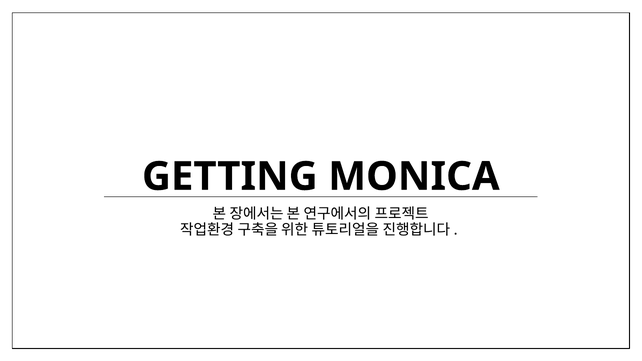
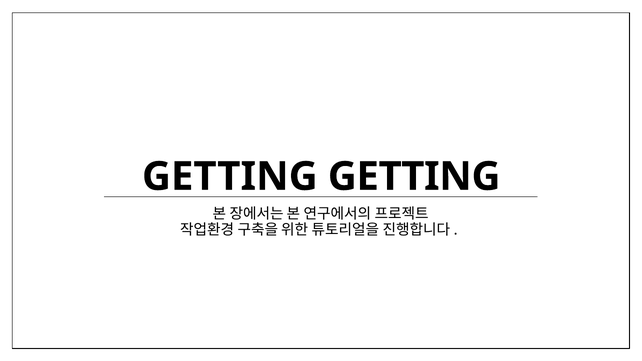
GETTING MONICA: MONICA -> GETTING (414, 177)
